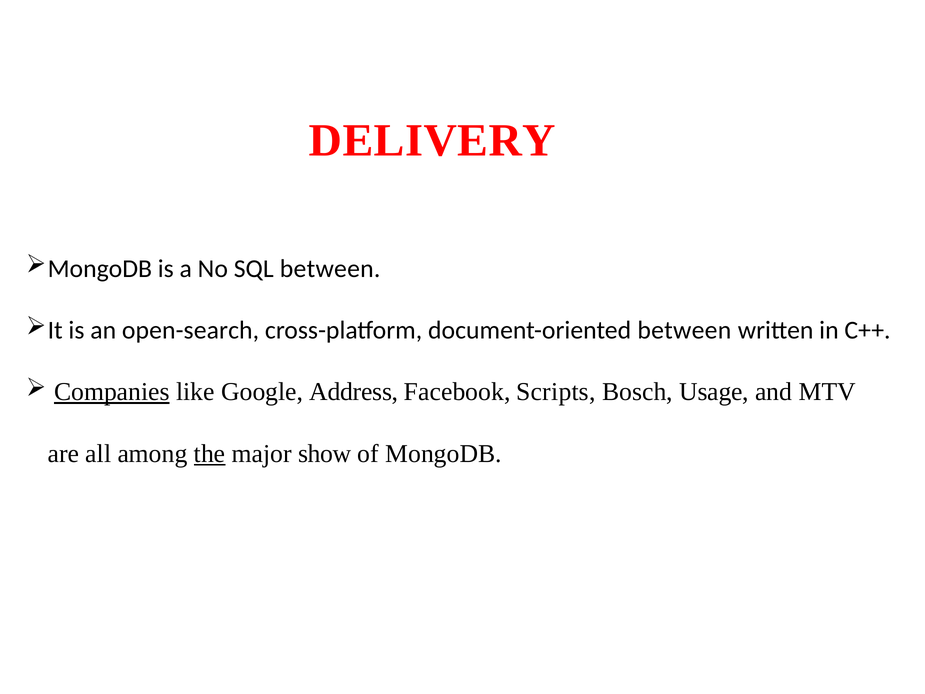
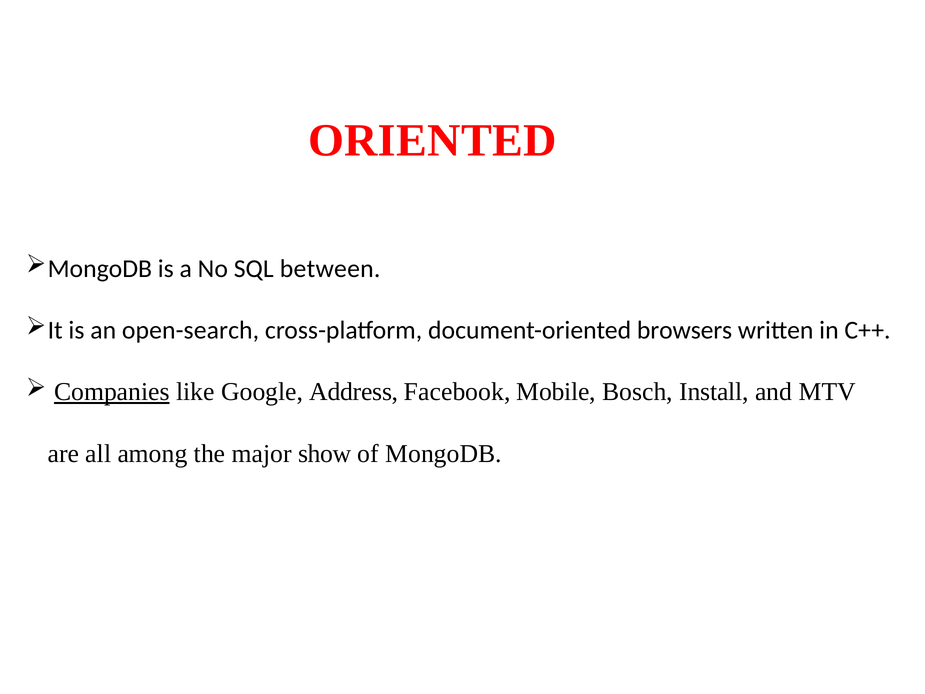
DELIVERY: DELIVERY -> ORIENTED (432, 140)
document-oriented between: between -> browsers (685, 330)
Scripts: Scripts -> Mobile (556, 392)
Usage: Usage -> Install (714, 392)
the underline: present -> none (210, 454)
